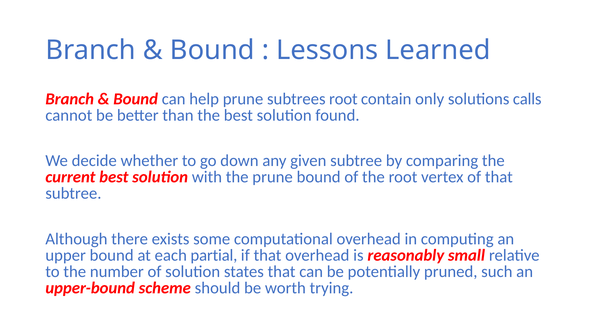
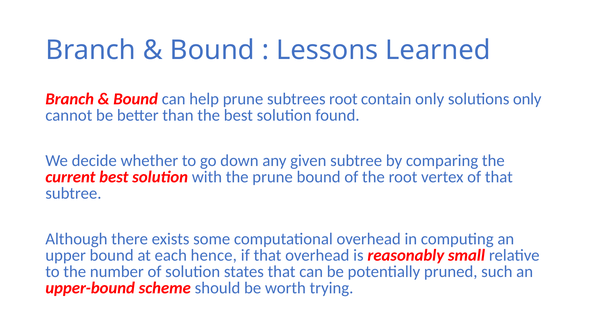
solutions calls: calls -> only (527, 99)
partial: partial -> hence (214, 255)
